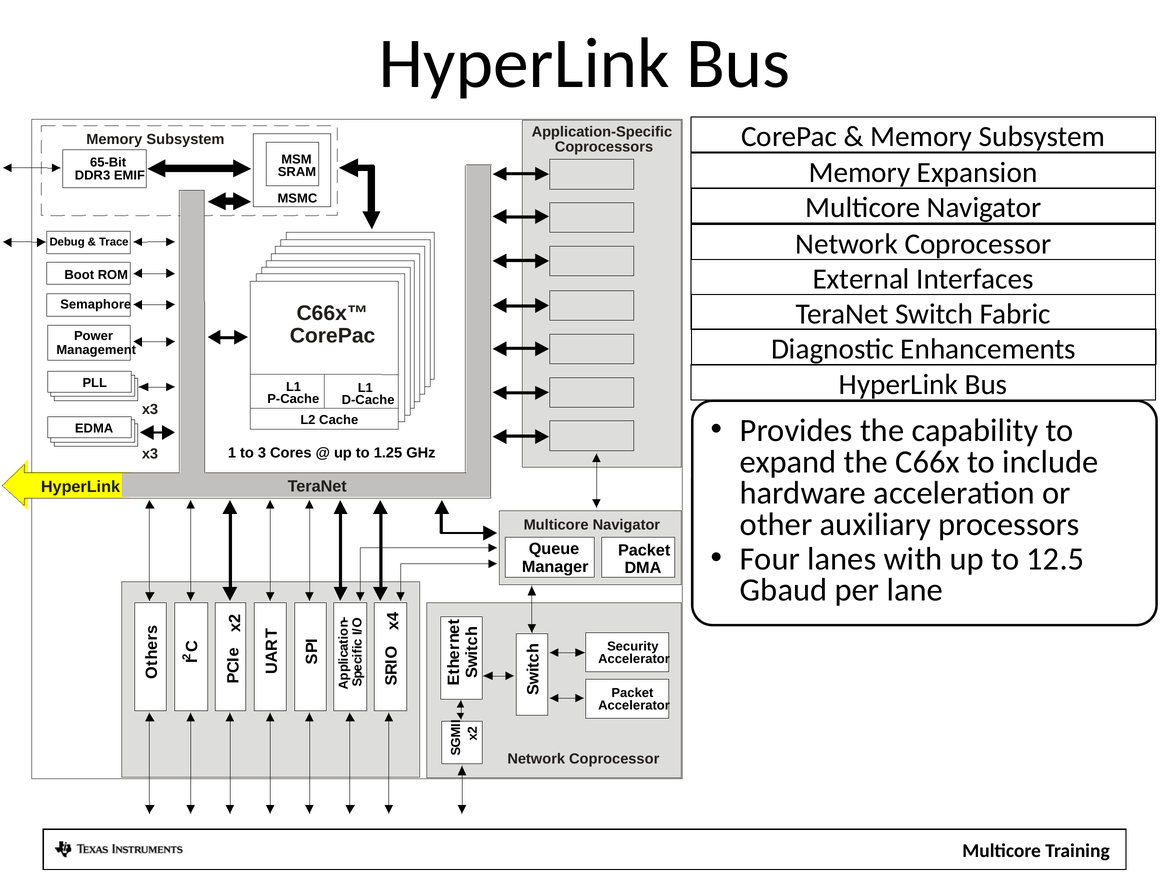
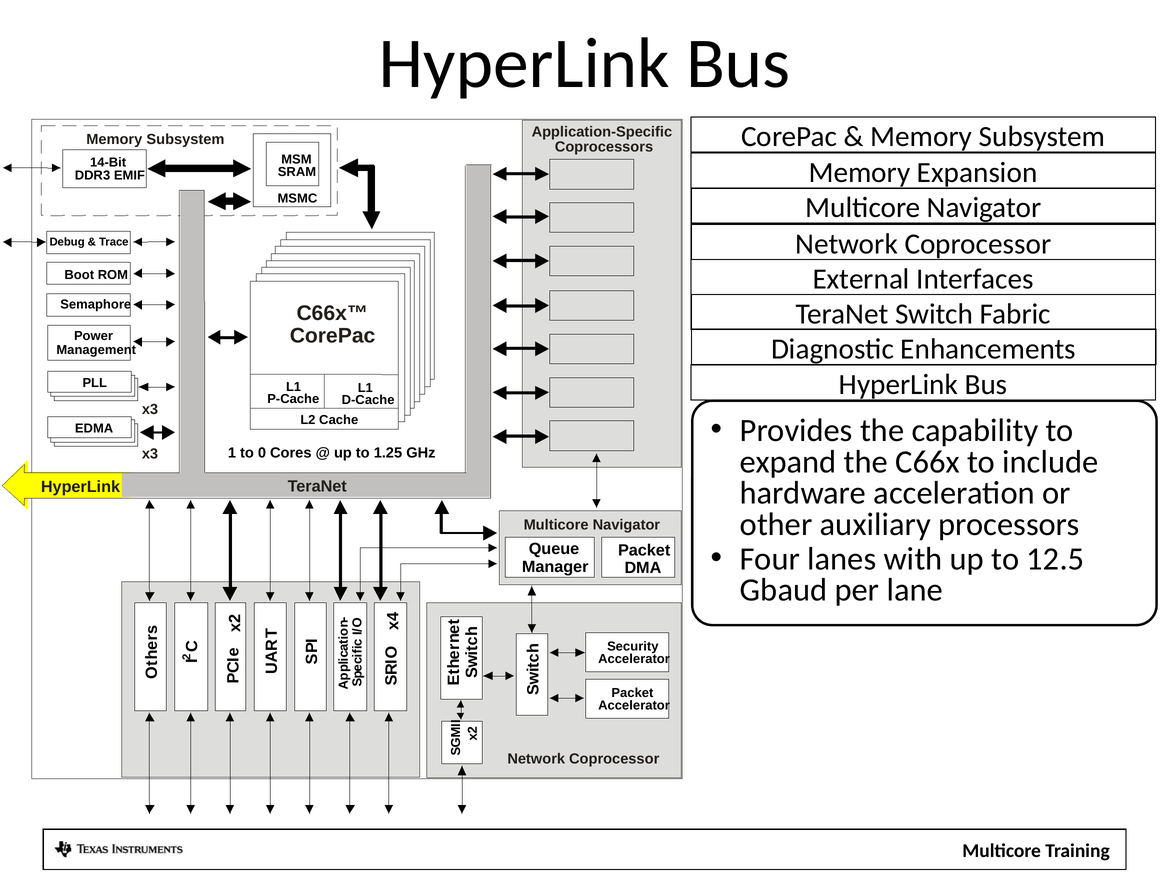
65-Bit: 65-Bit -> 14-Bit (108, 162)
3: 3 -> 0 (262, 453)
